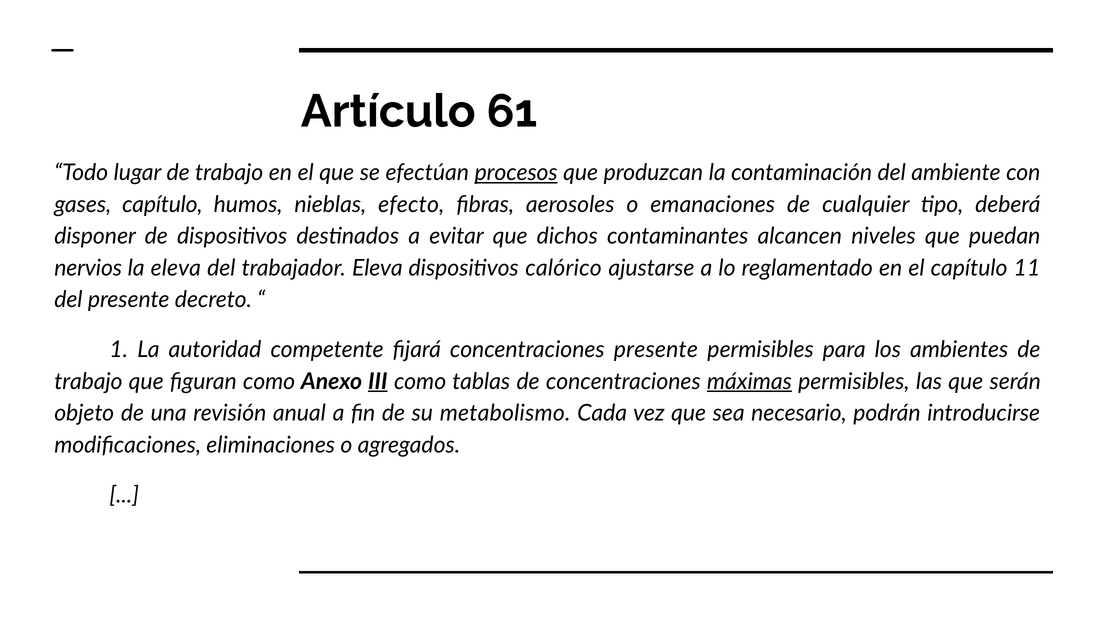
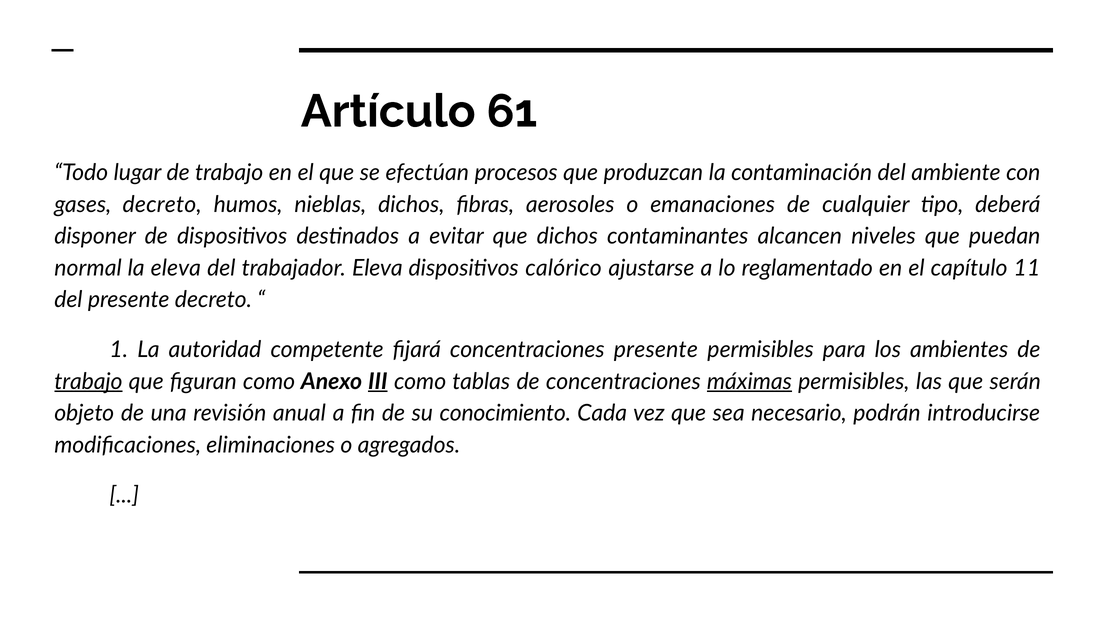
procesos underline: present -> none (516, 173)
gases capítulo: capítulo -> decreto (162, 204)
nieblas efecto: efecto -> dichos (411, 204)
nervios: nervios -> normal (88, 268)
trabajo underline: none -> present (88, 382)
metabolismo: metabolismo -> conocimiento (505, 413)
